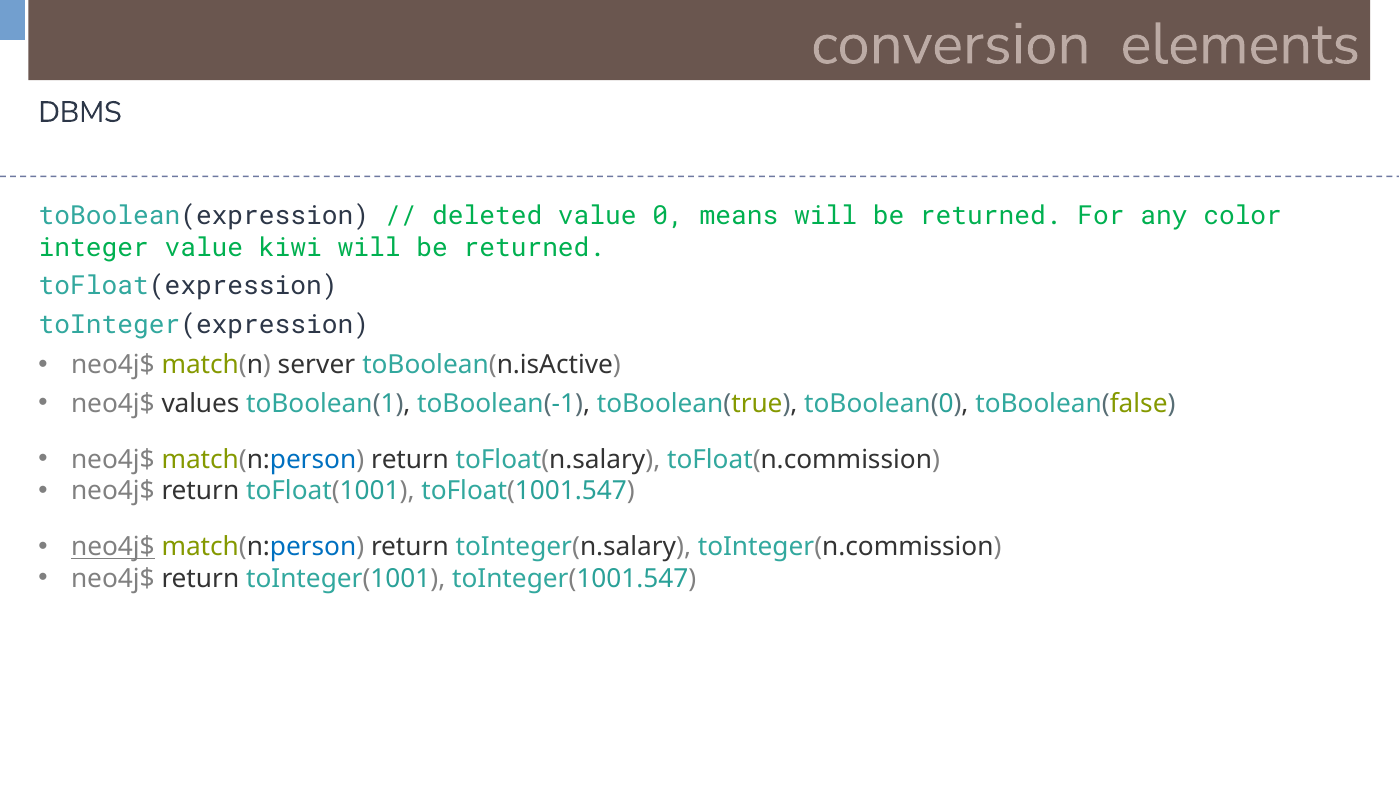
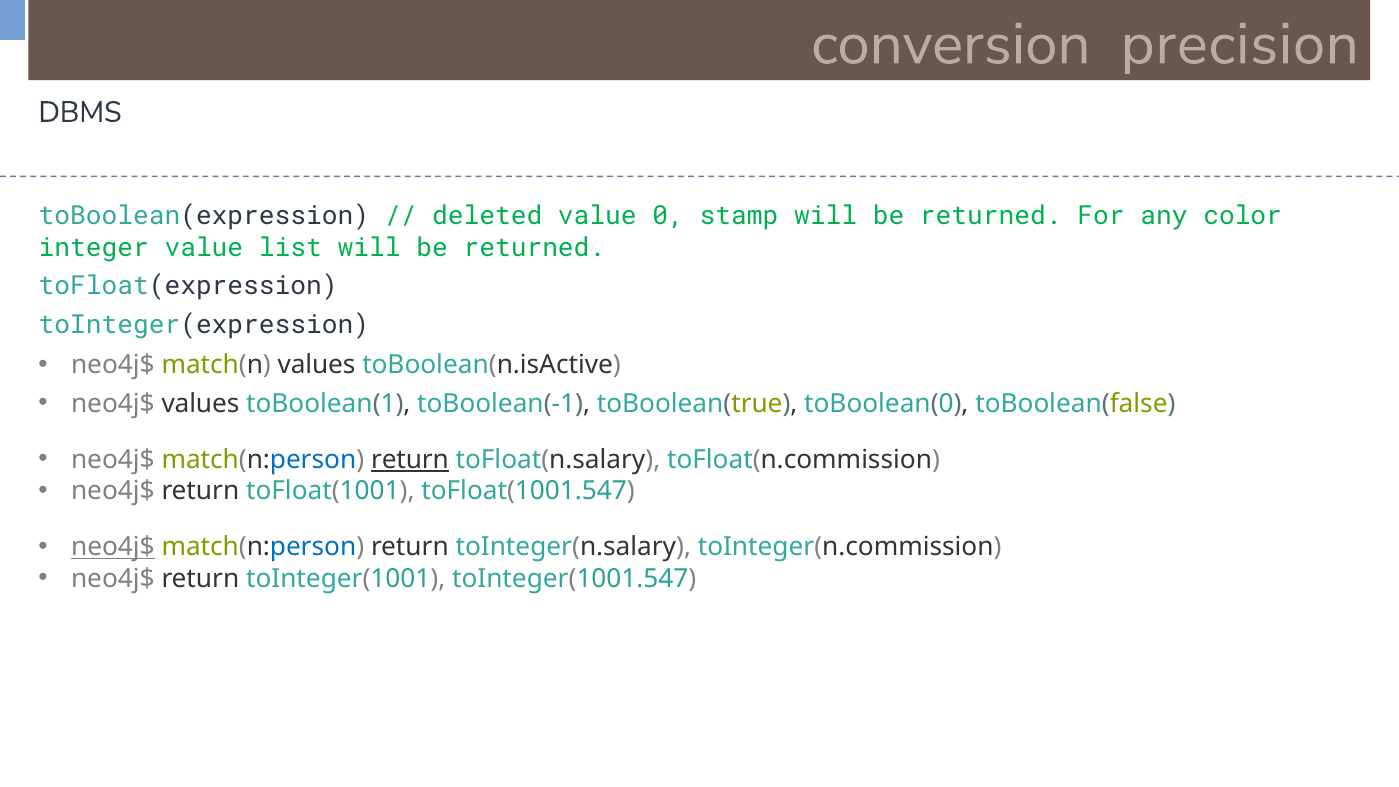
elements: elements -> precision (1240, 44)
means: means -> stamp (739, 216)
kiwi: kiwi -> list (290, 248)
match(n server: server -> values (317, 365)
return underline: none -> present (410, 460)
